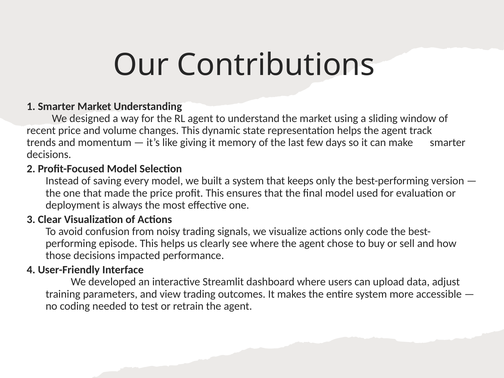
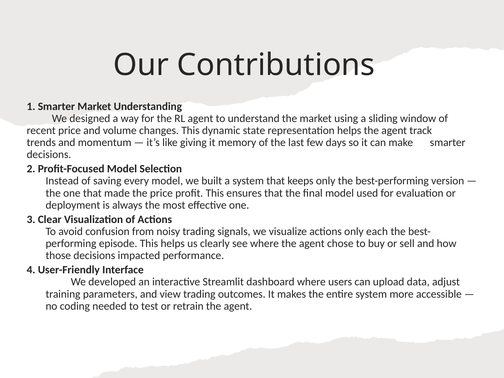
code: code -> each (377, 231)
